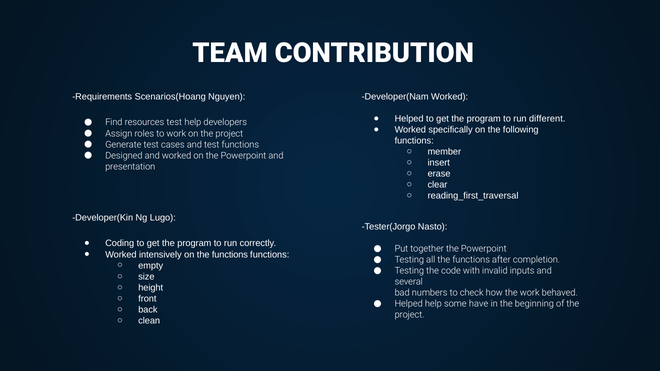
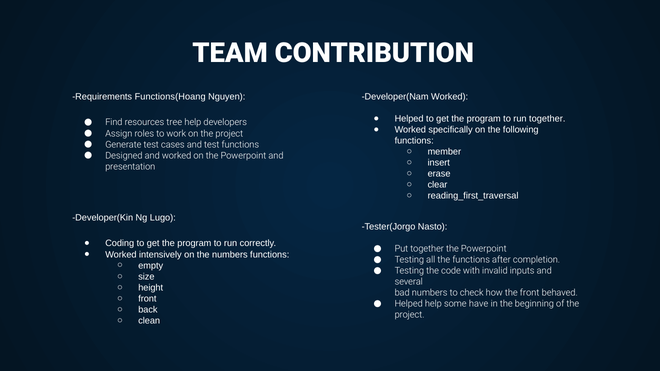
Scenarios(Hoang: Scenarios(Hoang -> Functions(Hoang (170, 97)
run different: different -> together (547, 119)
resources test: test -> tree (174, 123)
on the functions: functions -> numbers (230, 255)
the work: work -> front (530, 293)
